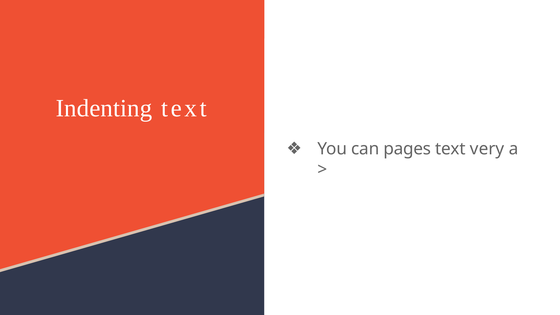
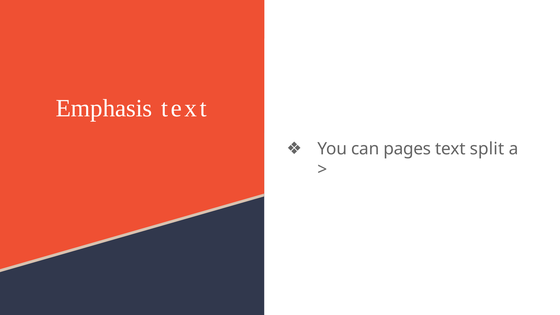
Indenting: Indenting -> Emphasis (104, 108)
very: very -> split (487, 149)
